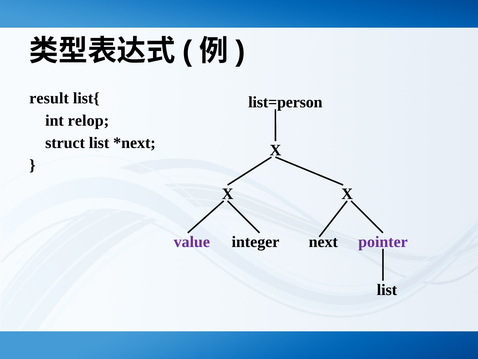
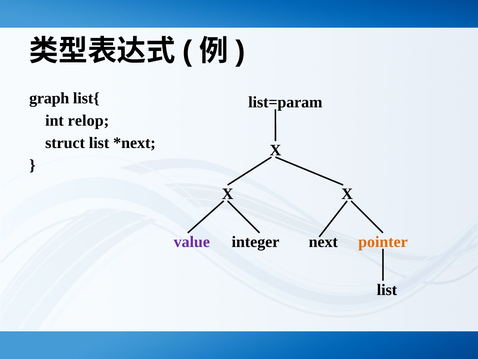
result: result -> graph (49, 98)
list=person: list=person -> list=param (285, 102)
pointer colour: purple -> orange (383, 242)
